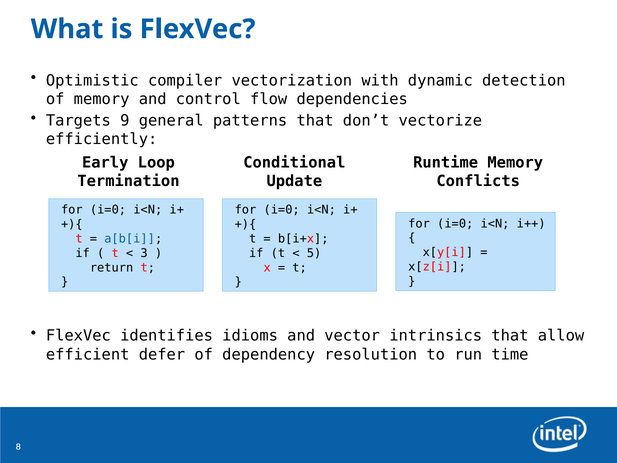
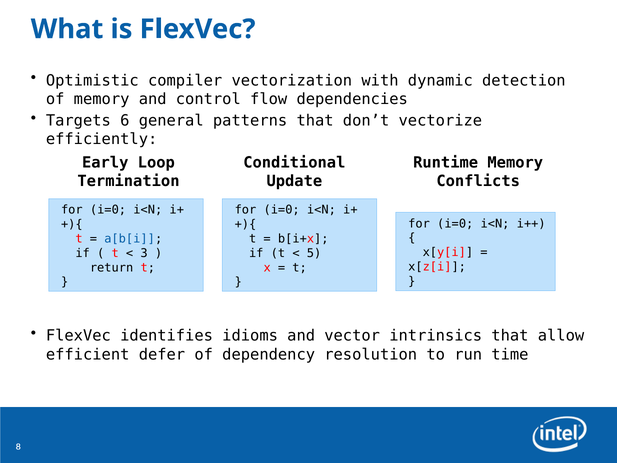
9: 9 -> 6 (125, 120)
